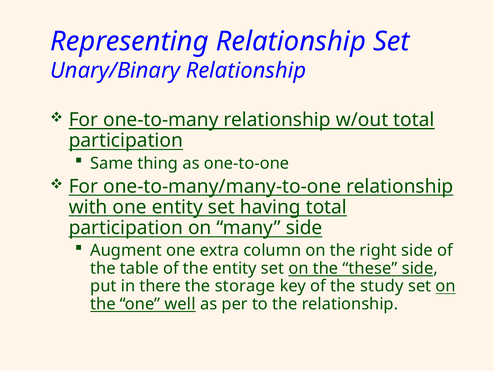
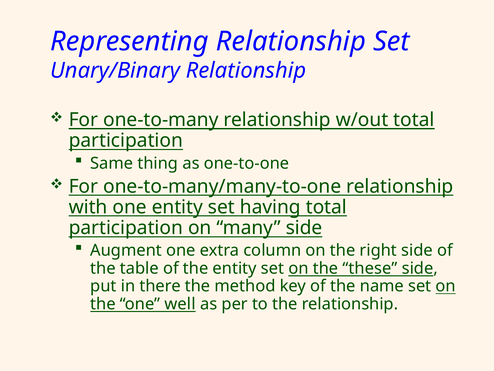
storage: storage -> method (245, 286)
study: study -> name (382, 286)
